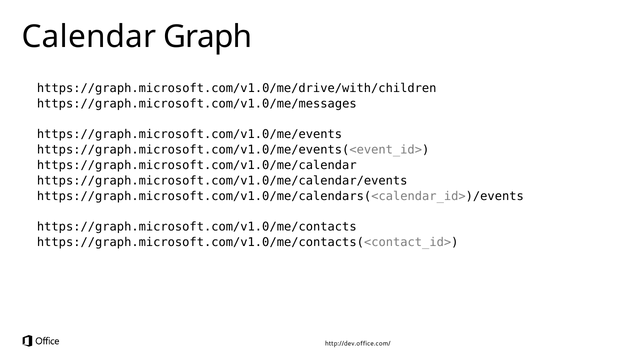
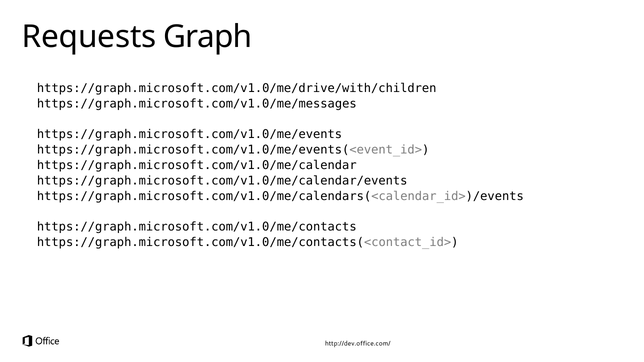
Calendar: Calendar -> Requests (89, 37)
